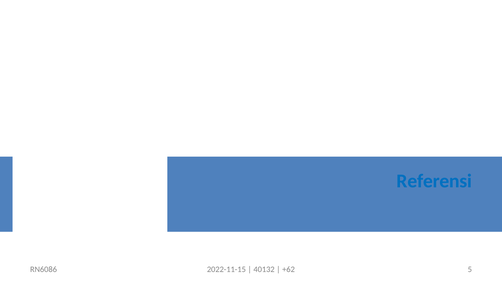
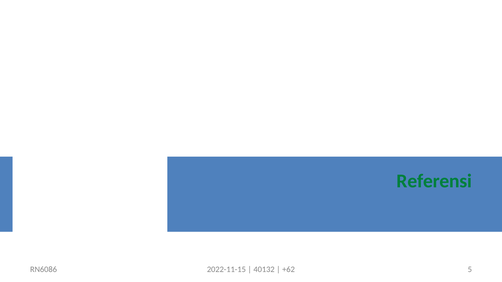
Referensi colour: blue -> green (434, 181)
